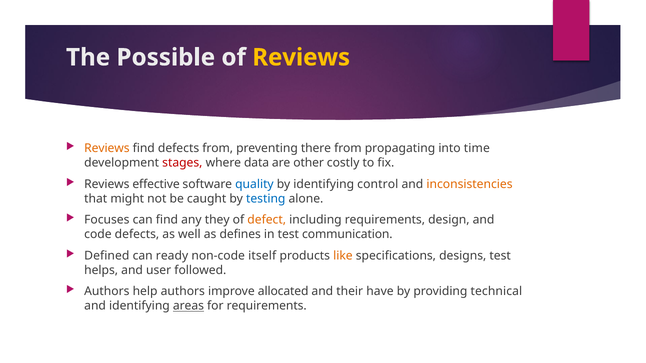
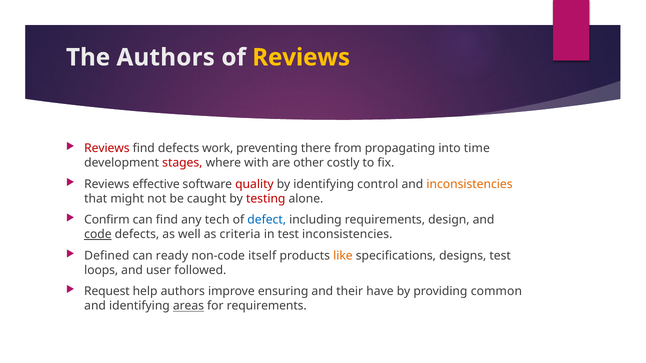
The Possible: Possible -> Authors (166, 57)
Reviews colour: orange -> red (107, 148)
defects from: from -> work (218, 148)
data: data -> with (256, 163)
quality colour: blue -> red (254, 184)
testing colour: blue -> red (266, 199)
Focuses: Focuses -> Confirm (107, 220)
they: they -> tech (217, 220)
defect colour: orange -> blue (267, 220)
code underline: none -> present (98, 235)
defines: defines -> criteria (240, 235)
test communication: communication -> inconsistencies (347, 235)
helps: helps -> loops (101, 270)
Authors: Authors -> Request (107, 292)
allocated: allocated -> ensuring (283, 292)
technical: technical -> common (496, 292)
